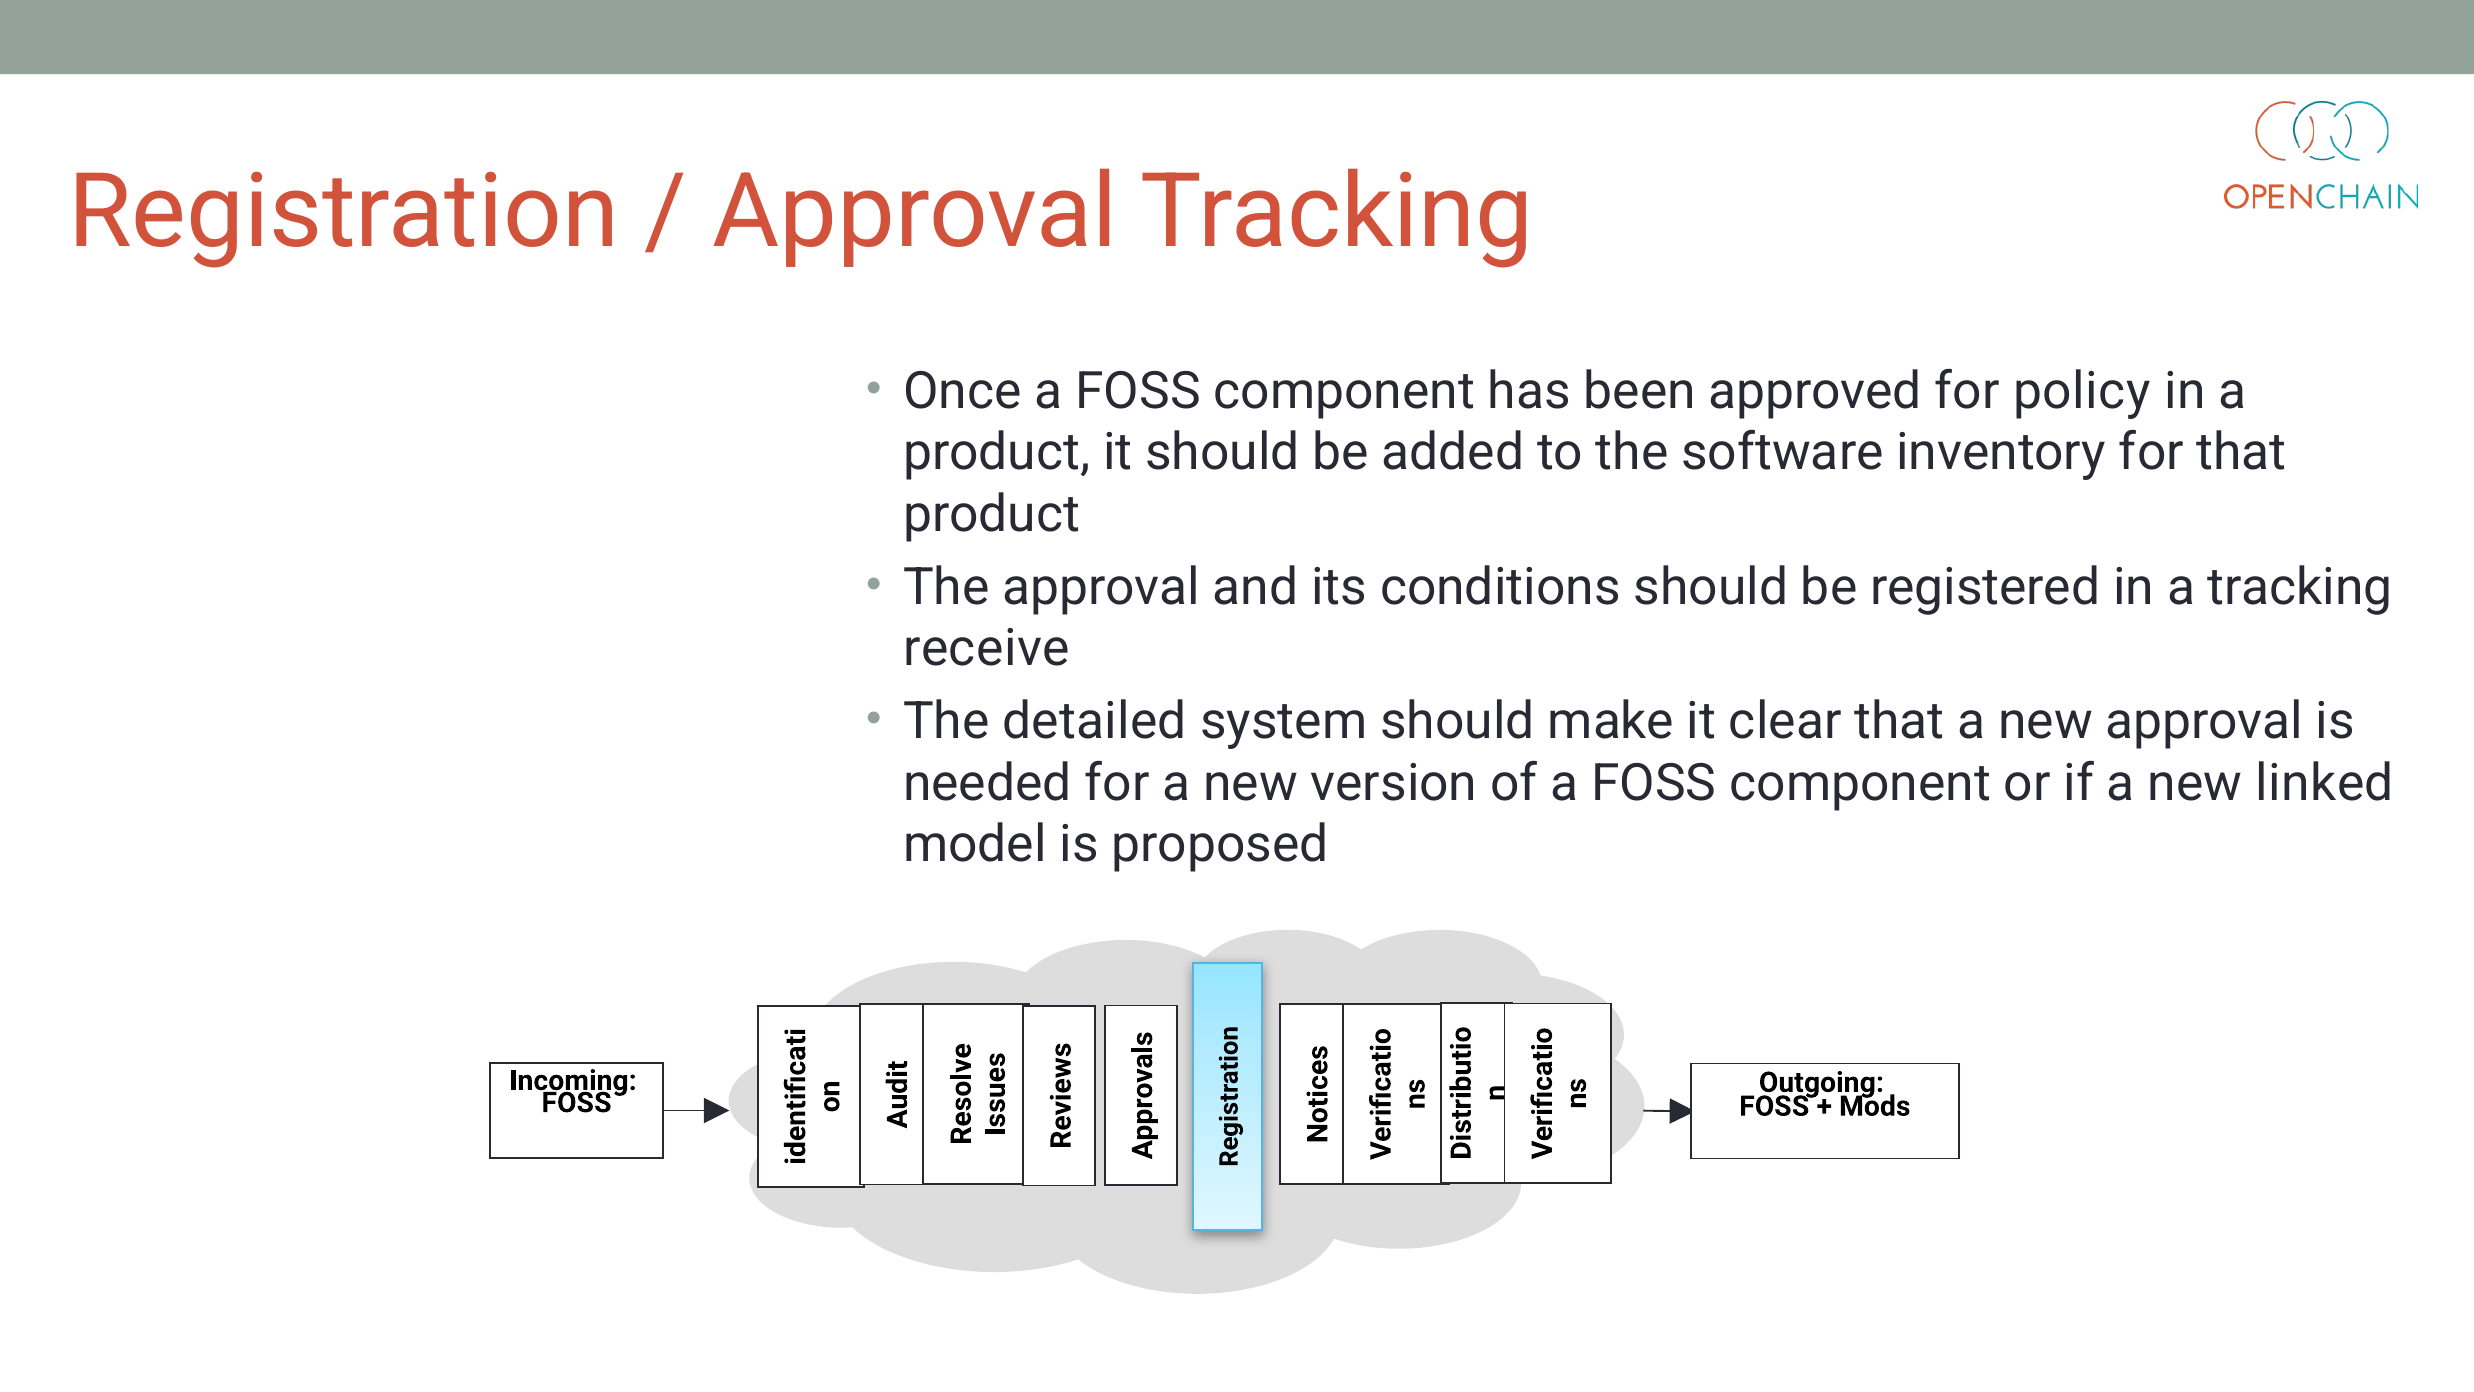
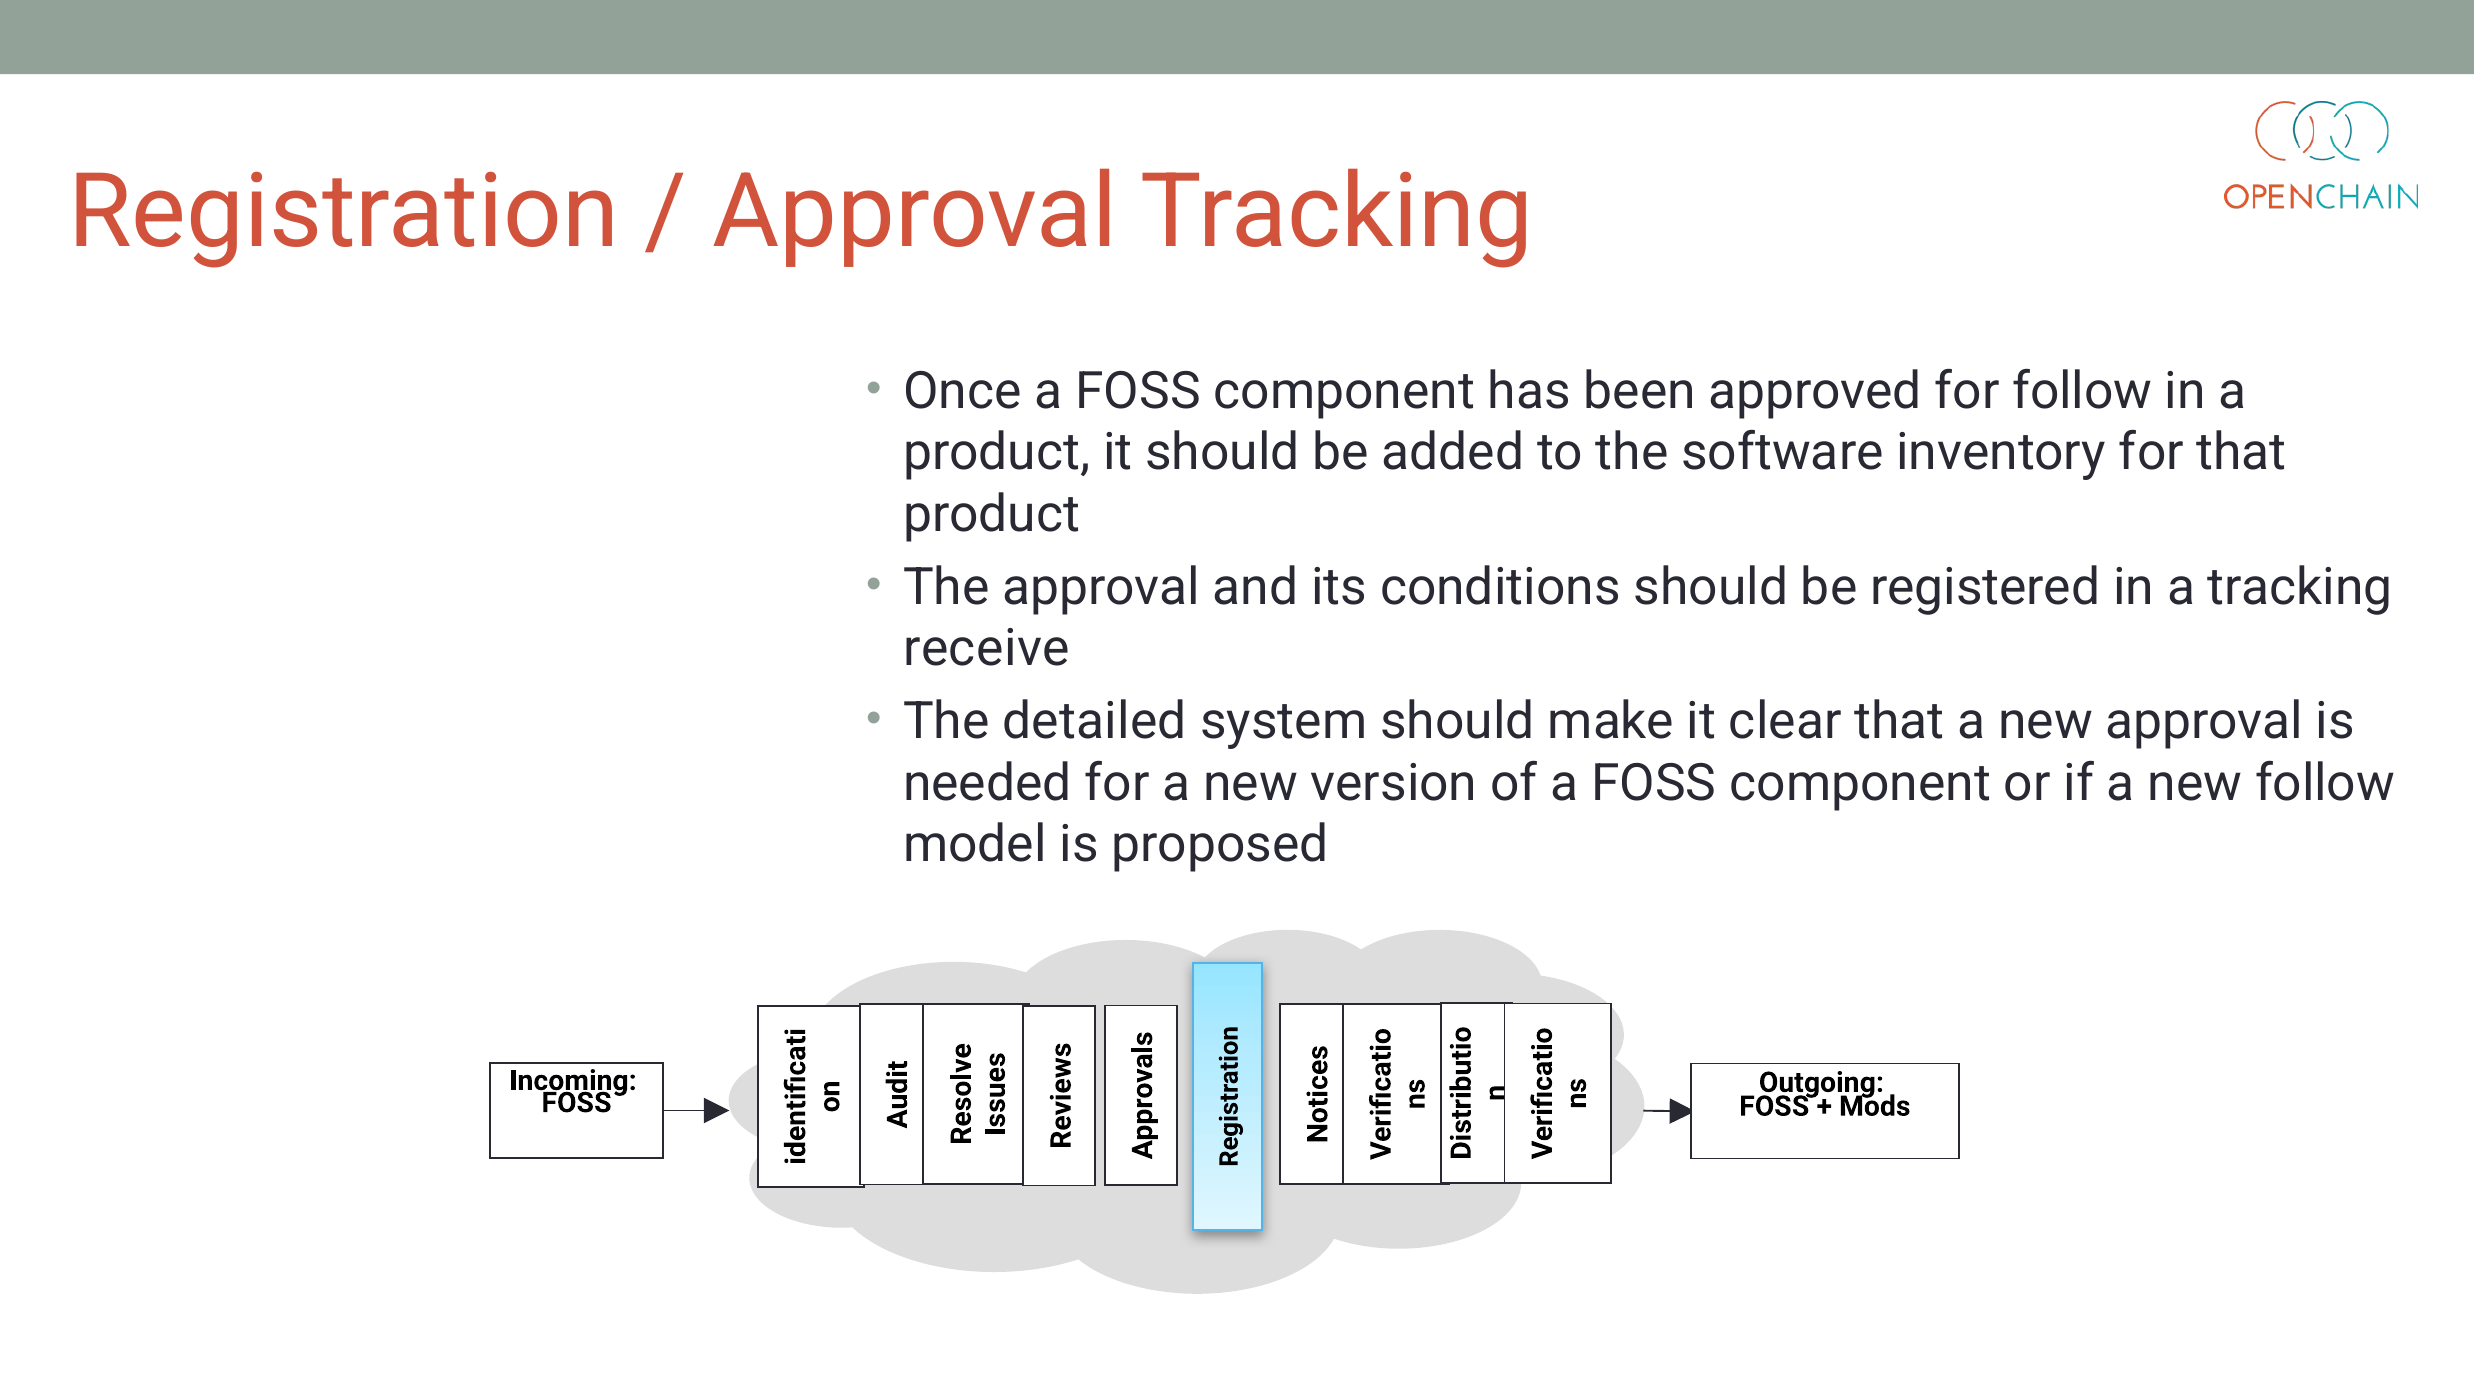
for policy: policy -> follow (2082, 391)
new linked: linked -> follow (2325, 783)
